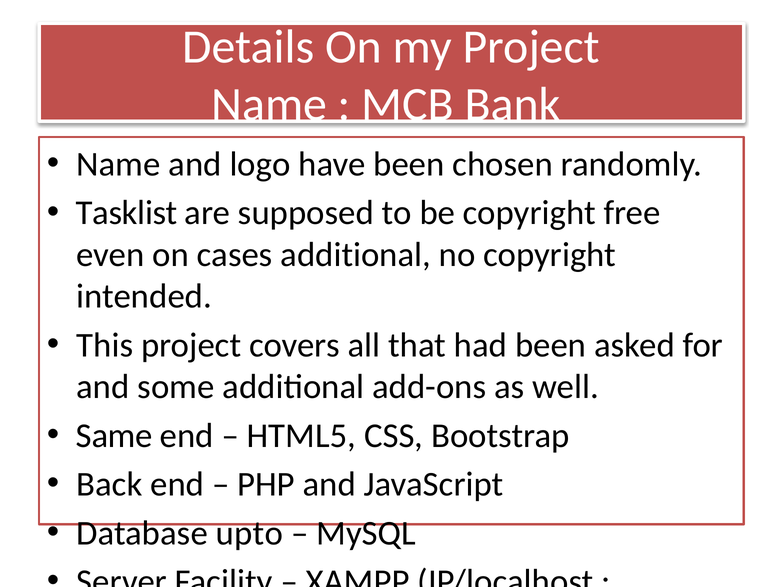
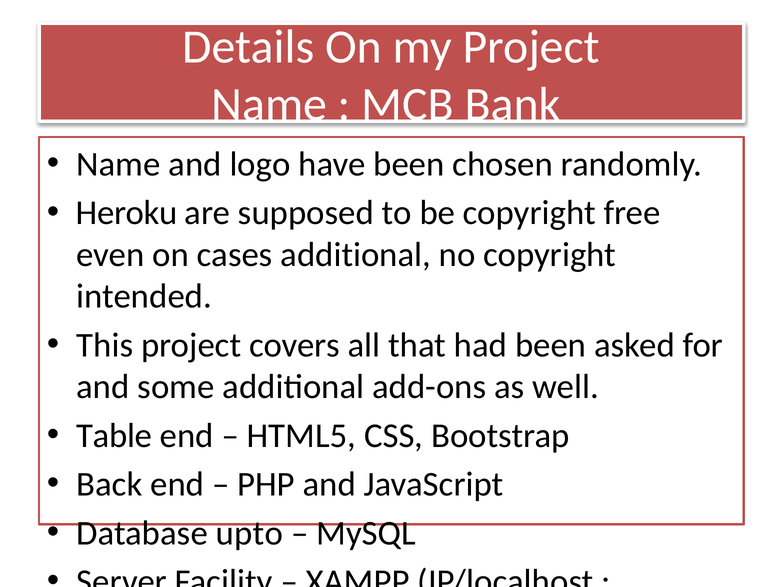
Tasklist: Tasklist -> Heroku (127, 213)
Same: Same -> Table (114, 436)
